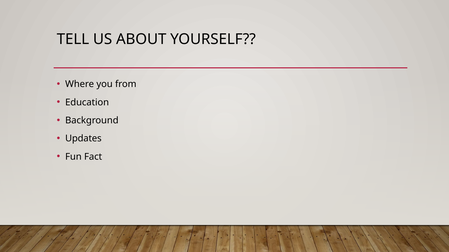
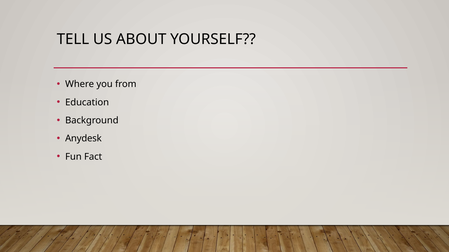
Updates: Updates -> Anydesk (83, 139)
